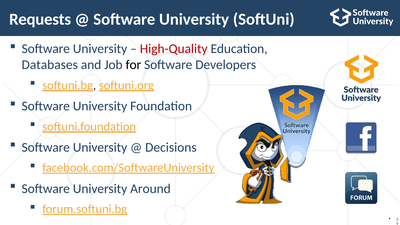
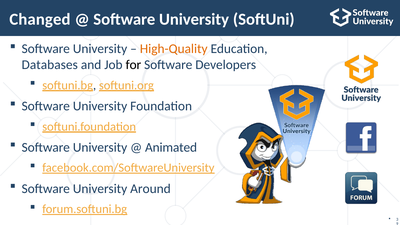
Requests: Requests -> Changed (40, 19)
High-Quality colour: red -> orange (174, 49)
Decisions: Decisions -> Animated (171, 147)
